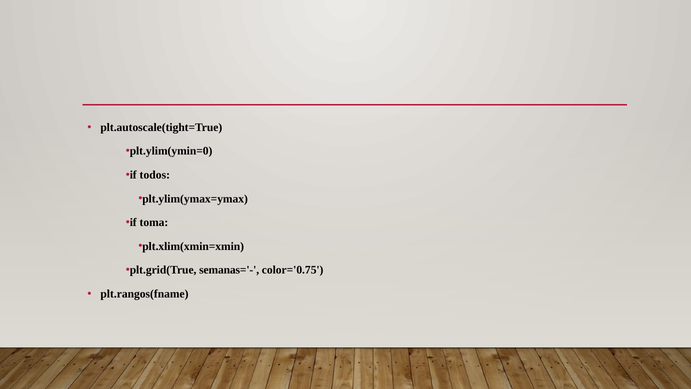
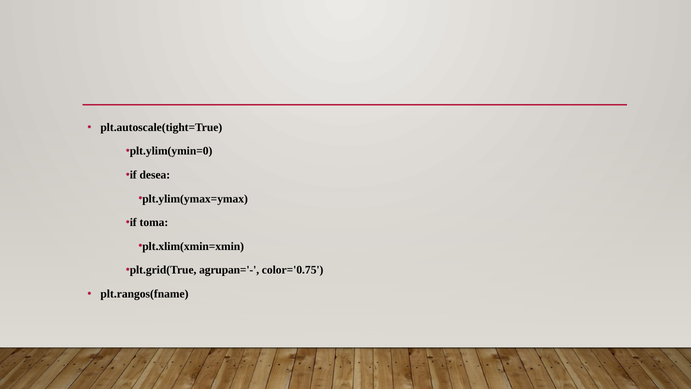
todos: todos -> desea (155, 175)
semanas='-: semanas='- -> agrupan='- (229, 270)
